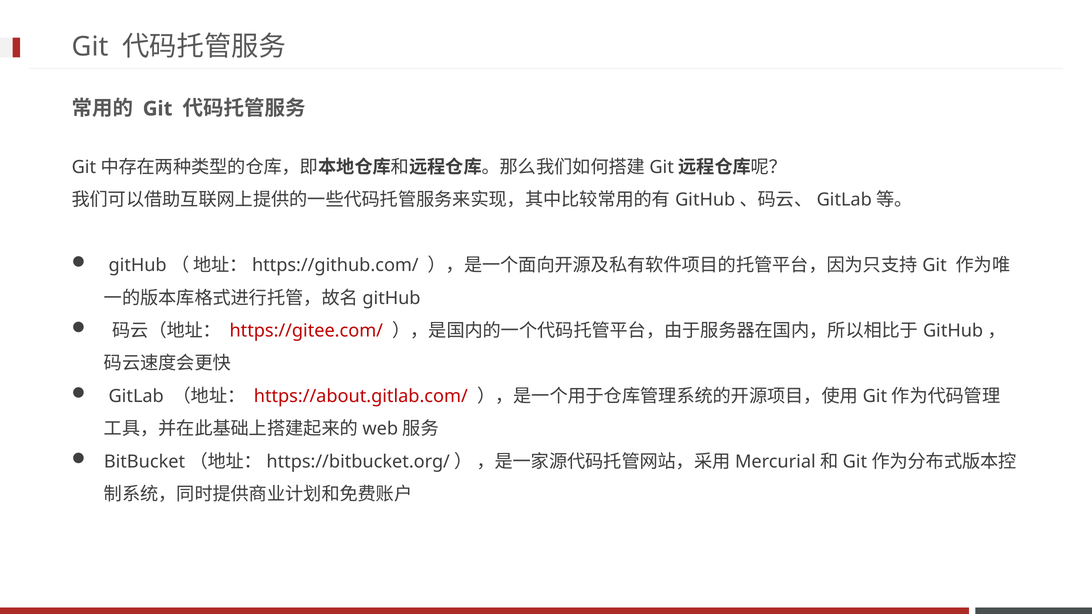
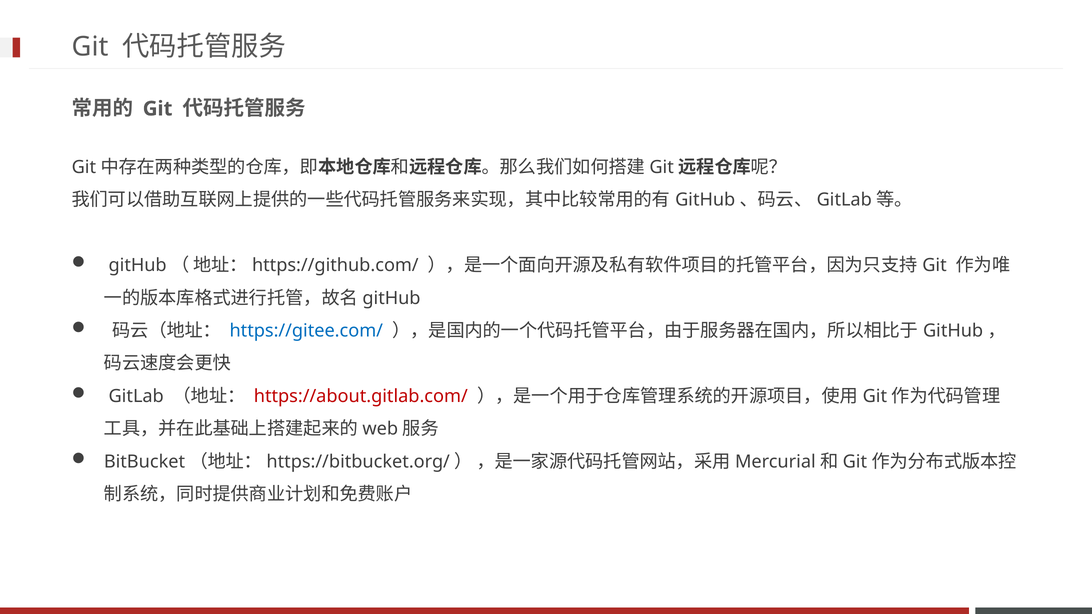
https://gitee.com/ colour: red -> blue (306, 331)
